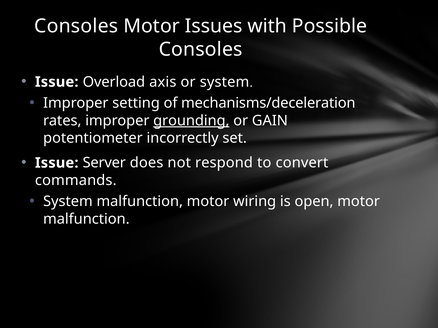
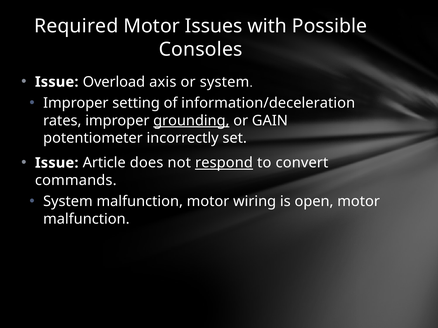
Consoles: Consoles -> Required (76, 26)
mechanisms/deceleration: mechanisms/deceleration -> information/deceleration (268, 103)
Server: Server -> Article (104, 163)
respond underline: none -> present (224, 163)
